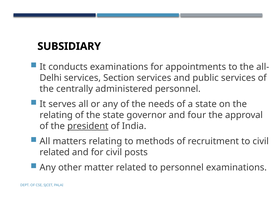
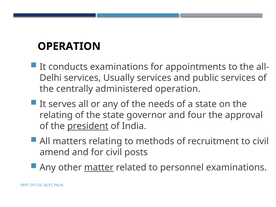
SUBSIDIARY: SUBSIDIARY -> OPERATION (69, 46)
Section: Section -> Usually (119, 78)
administered personnel: personnel -> operation (178, 89)
related: related -> amend (55, 152)
matter underline: none -> present (99, 168)
